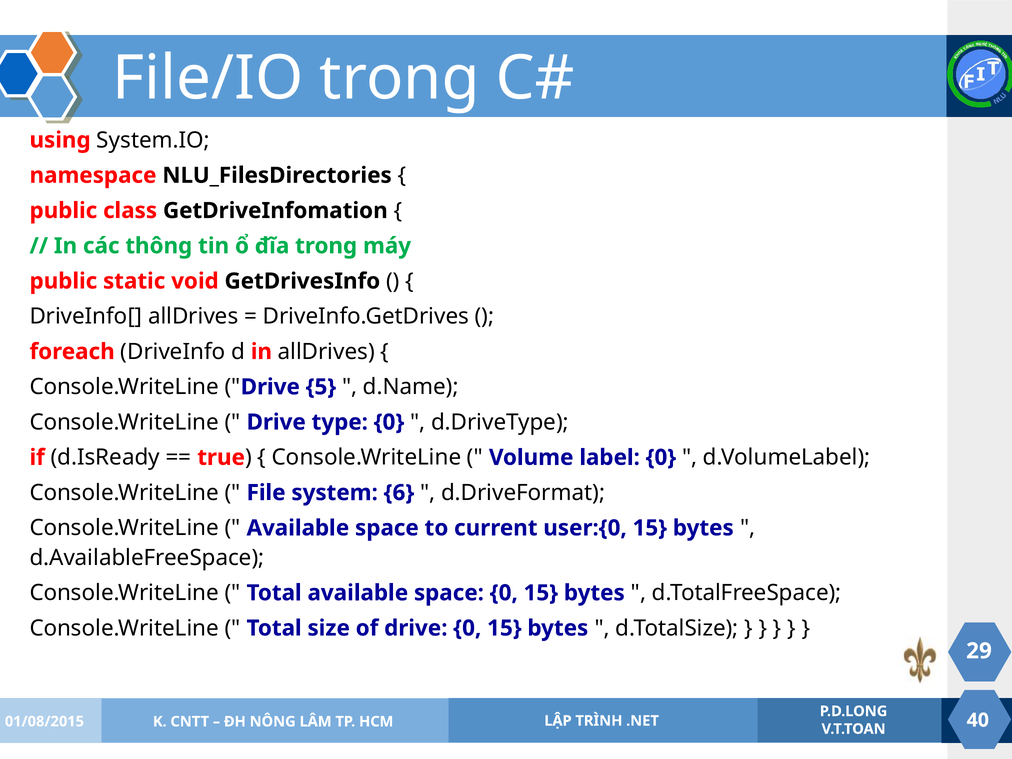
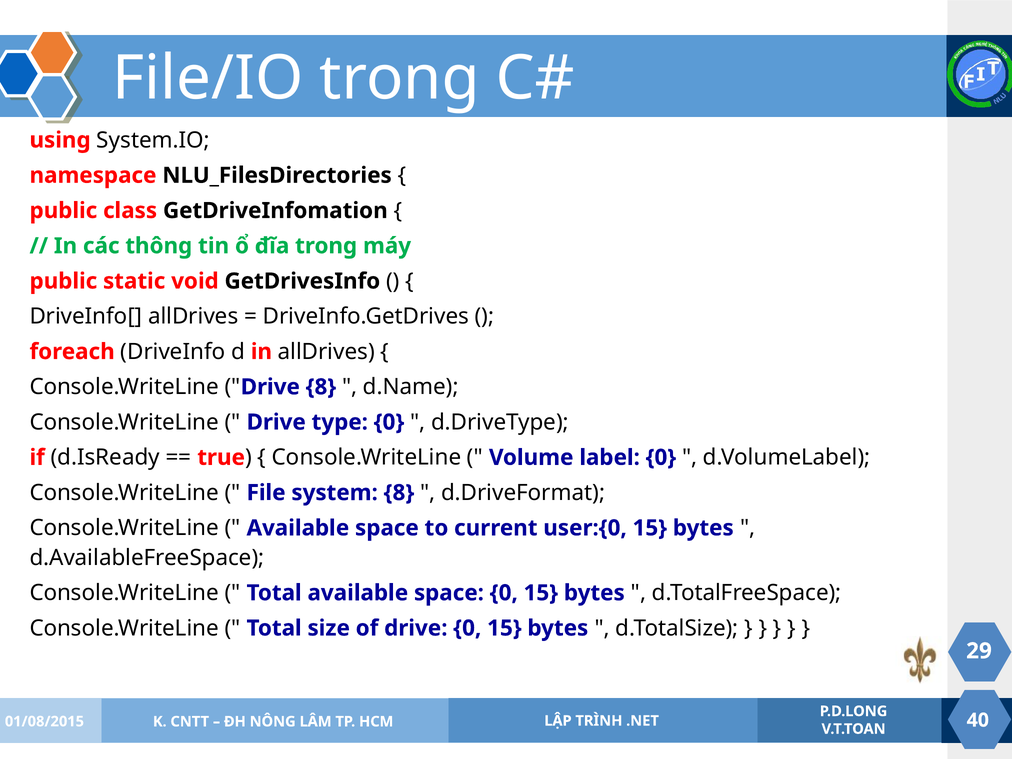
Drive 5: 5 -> 8 (321, 387)
system 6: 6 -> 8 (399, 493)
